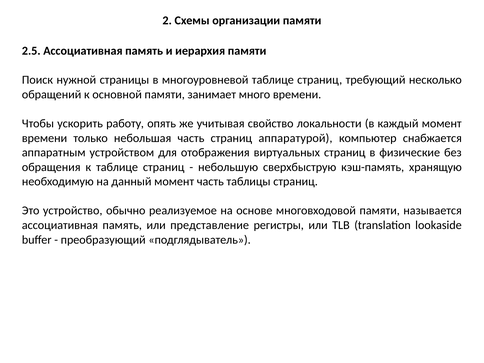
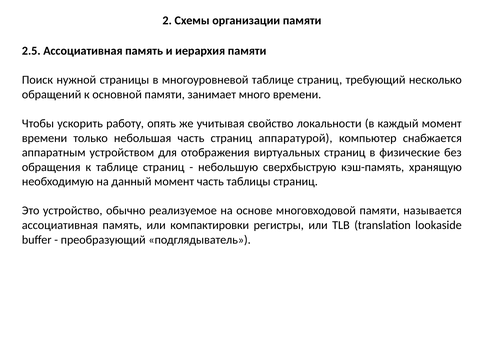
представление: представление -> компактировки (210, 225)
